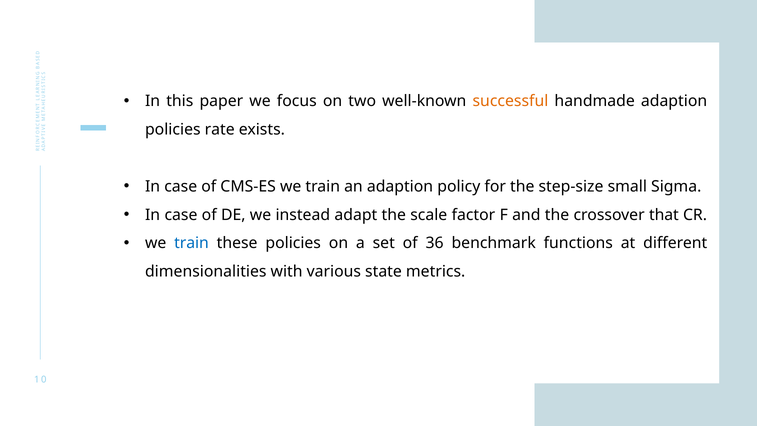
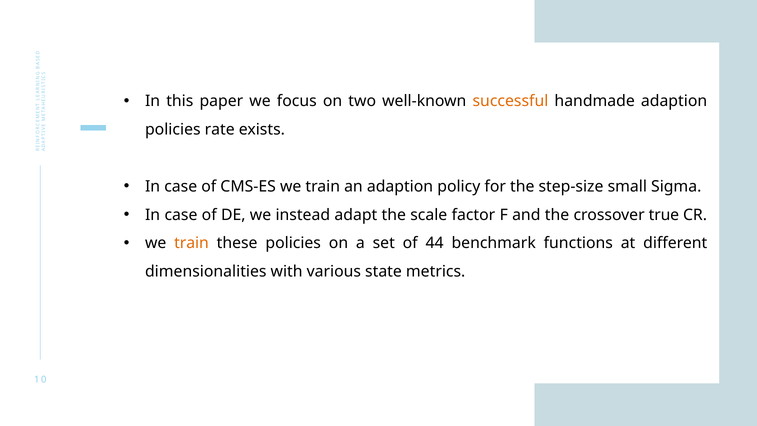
that: that -> true (664, 215)
train colour: blue -> orange (192, 243)
36: 36 -> 44 (435, 243)
